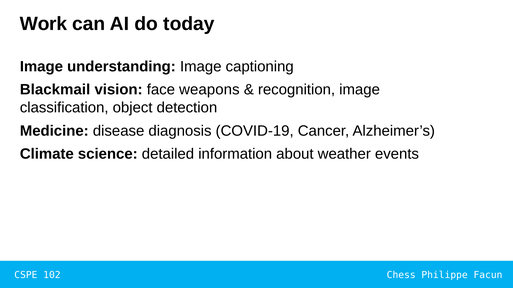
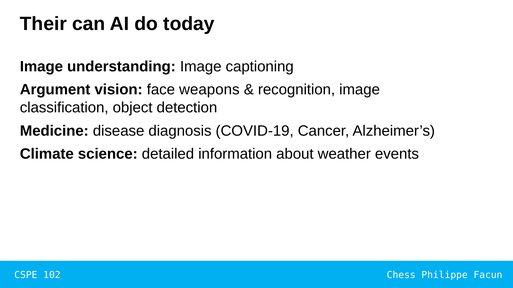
Work: Work -> Their (43, 24)
Blackmail: Blackmail -> Argument (55, 90)
